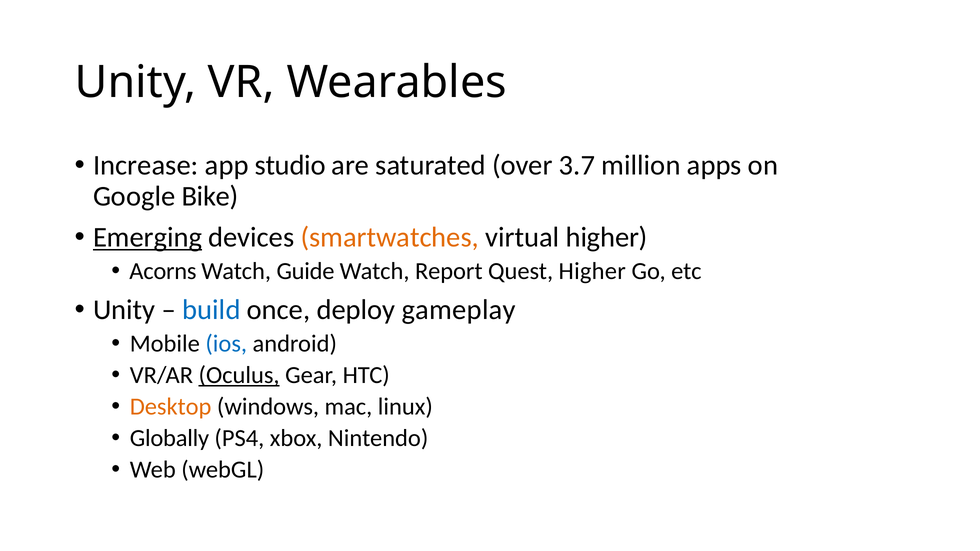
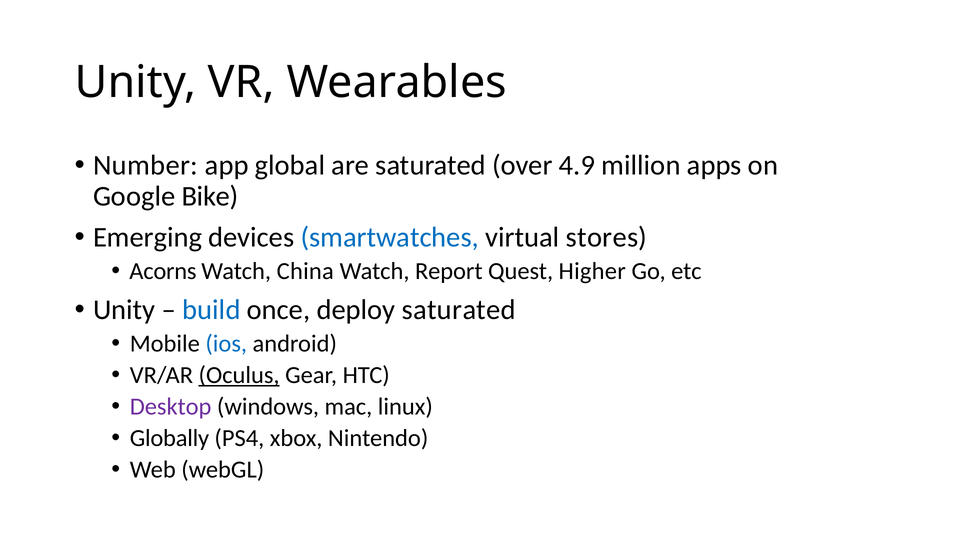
Increase: Increase -> Number (146, 166)
studio: studio -> global (290, 166)
3.7: 3.7 -> 4.9 (577, 166)
Emerging underline: present -> none (148, 237)
smartwatches colour: orange -> blue (390, 237)
virtual higher: higher -> stores (606, 237)
Guide: Guide -> China (305, 271)
deploy gameplay: gameplay -> saturated (459, 310)
Desktop colour: orange -> purple (171, 407)
